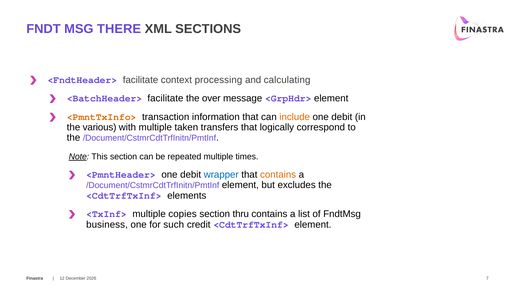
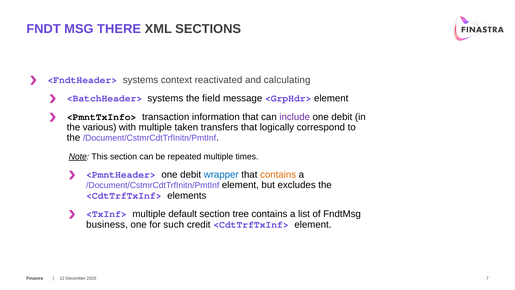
<FndtHeader> facilitate: facilitate -> systems (141, 80)
processing: processing -> reactivated (218, 80)
<BatchHeader> facilitate: facilitate -> systems (165, 98)
over: over -> field (211, 98)
<PmntTxInfo> colour: orange -> black (102, 117)
include colour: orange -> purple (295, 117)
copies: copies -> default (183, 214)
thru: thru -> tree (241, 214)
